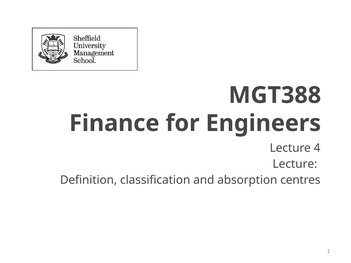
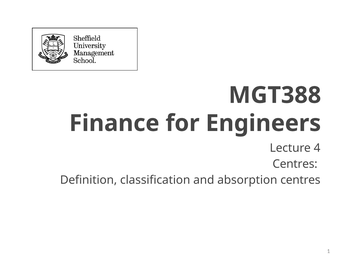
Lecture: Lecture -> Centres (295, 164)
